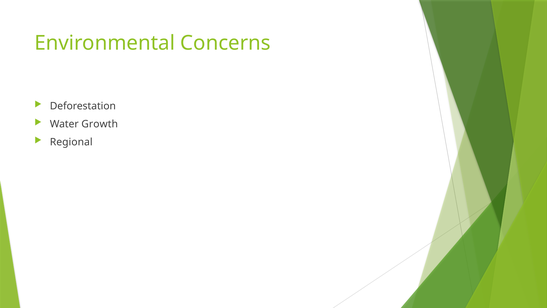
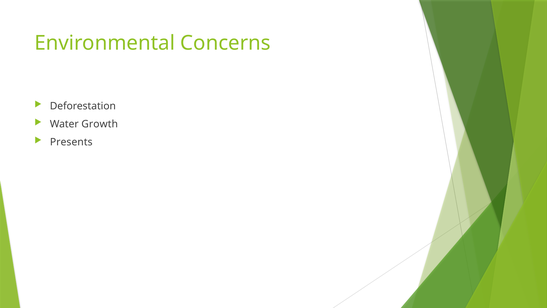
Regional: Regional -> Presents (71, 142)
